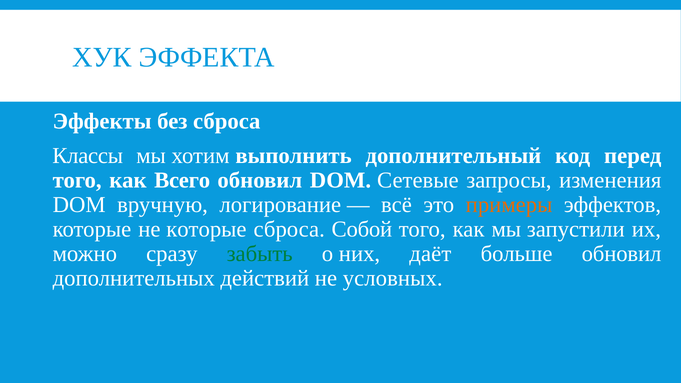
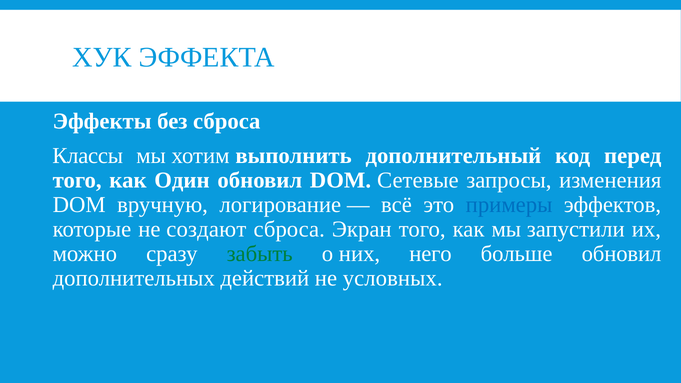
Всего: Всего -> Один (182, 180)
примеры colour: orange -> blue (509, 205)
не которые: которые -> создают (206, 229)
Собой: Собой -> Экран (362, 229)
даёт: даёт -> него (431, 254)
